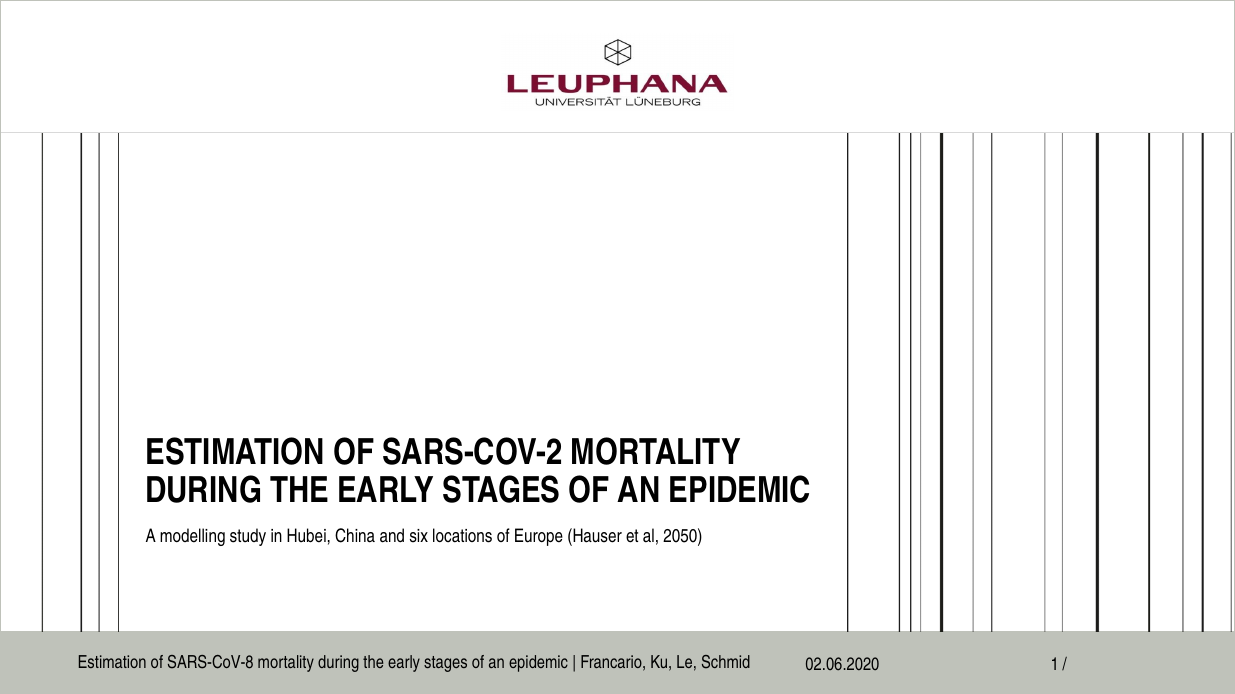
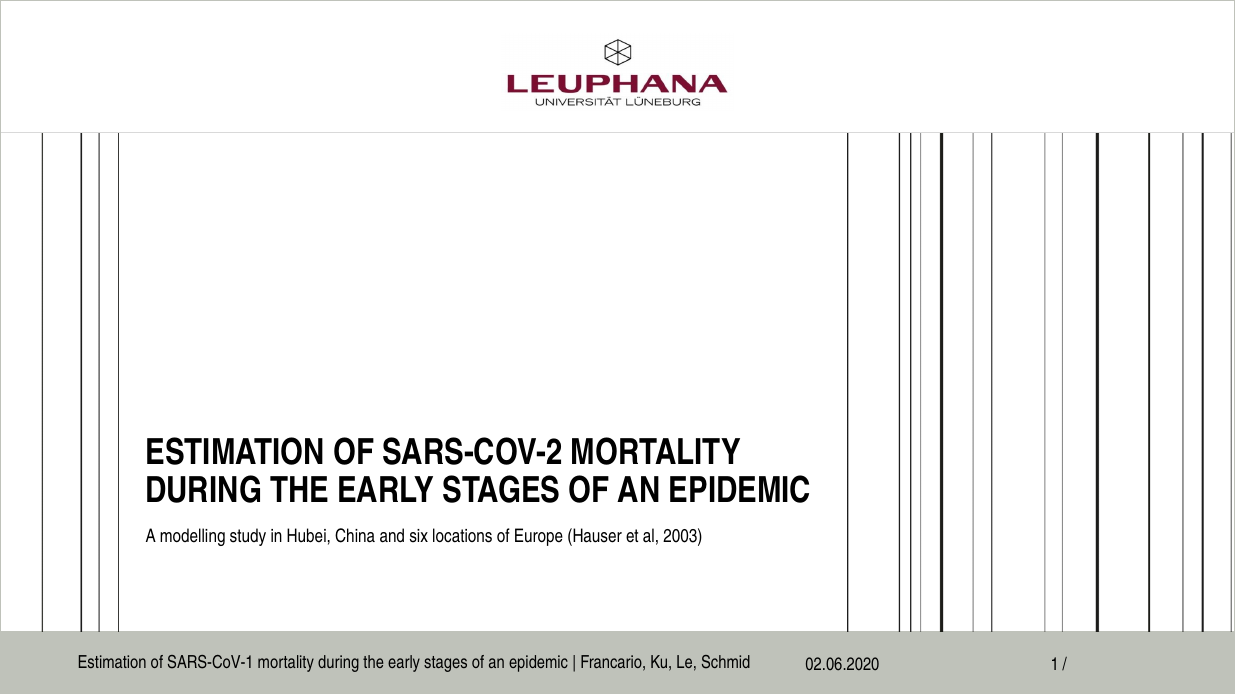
2050: 2050 -> 2003 (683, 537)
SARS-CoV-8: SARS-CoV-8 -> SARS-CoV-1 (210, 664)
